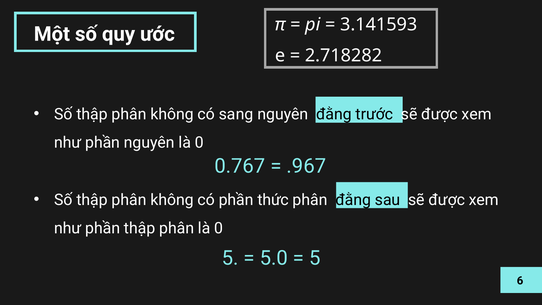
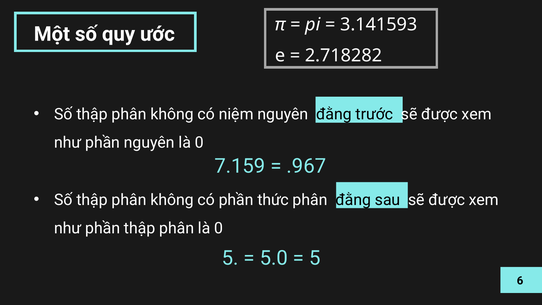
sang: sang -> niệm (236, 114)
0.767: 0.767 -> 7.159 (240, 166)
